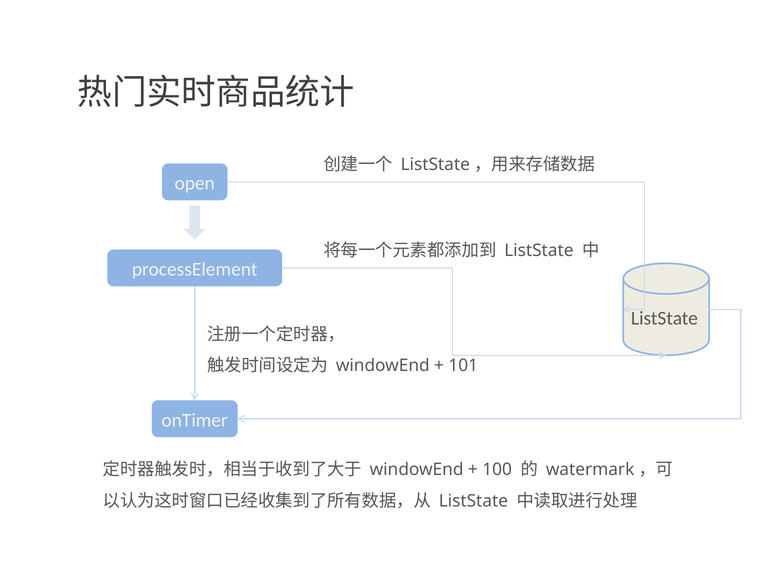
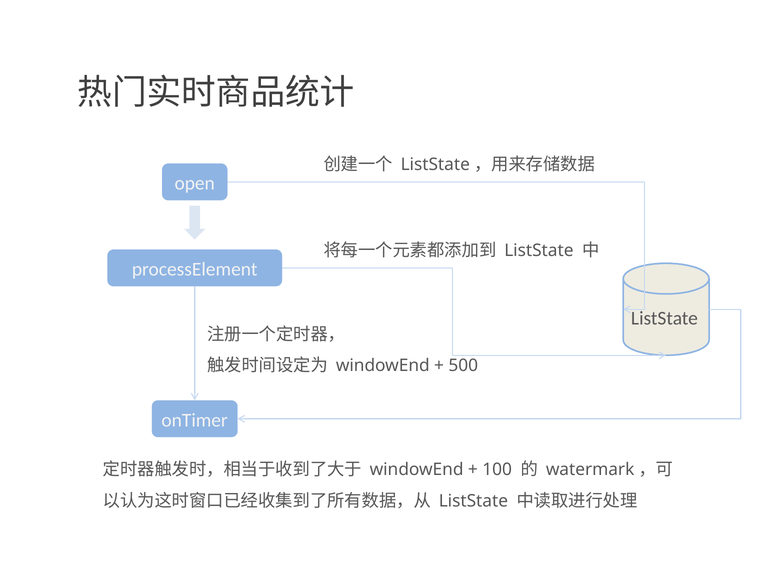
101: 101 -> 500 (463, 365)
